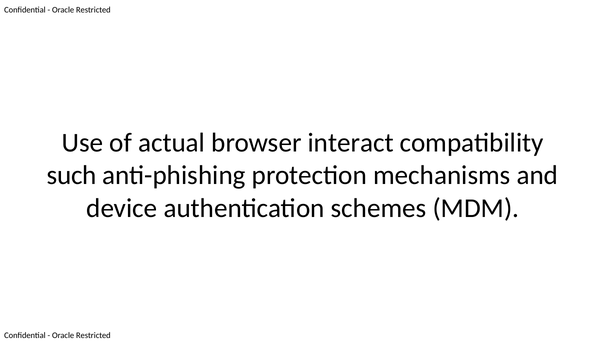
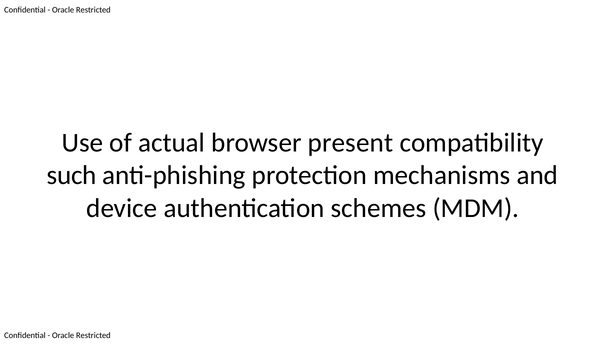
interact: interact -> present (351, 143)
